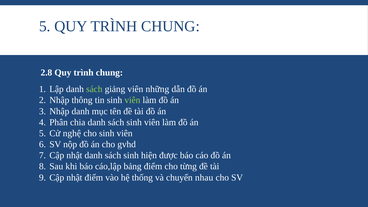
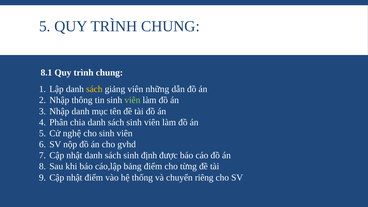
2.8: 2.8 -> 8.1 (46, 73)
sách colour: light green -> yellow (94, 89)
hiện: hiện -> định (149, 155)
nhau: nhau -> riêng (204, 177)
